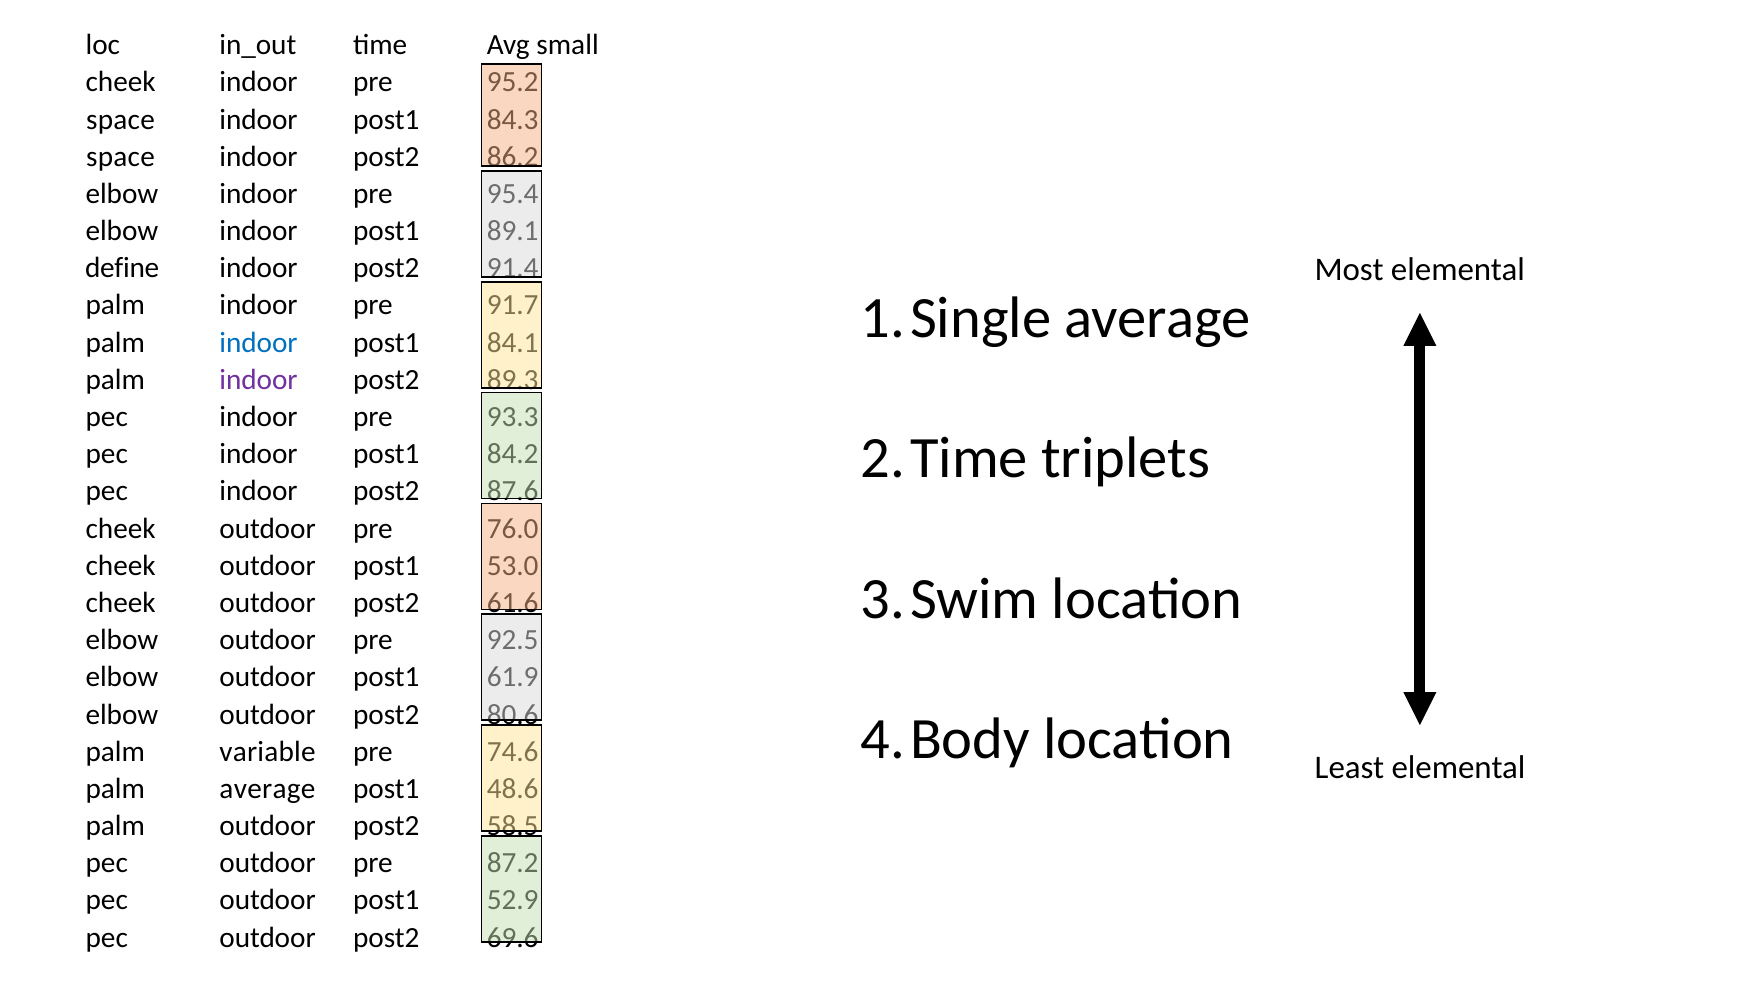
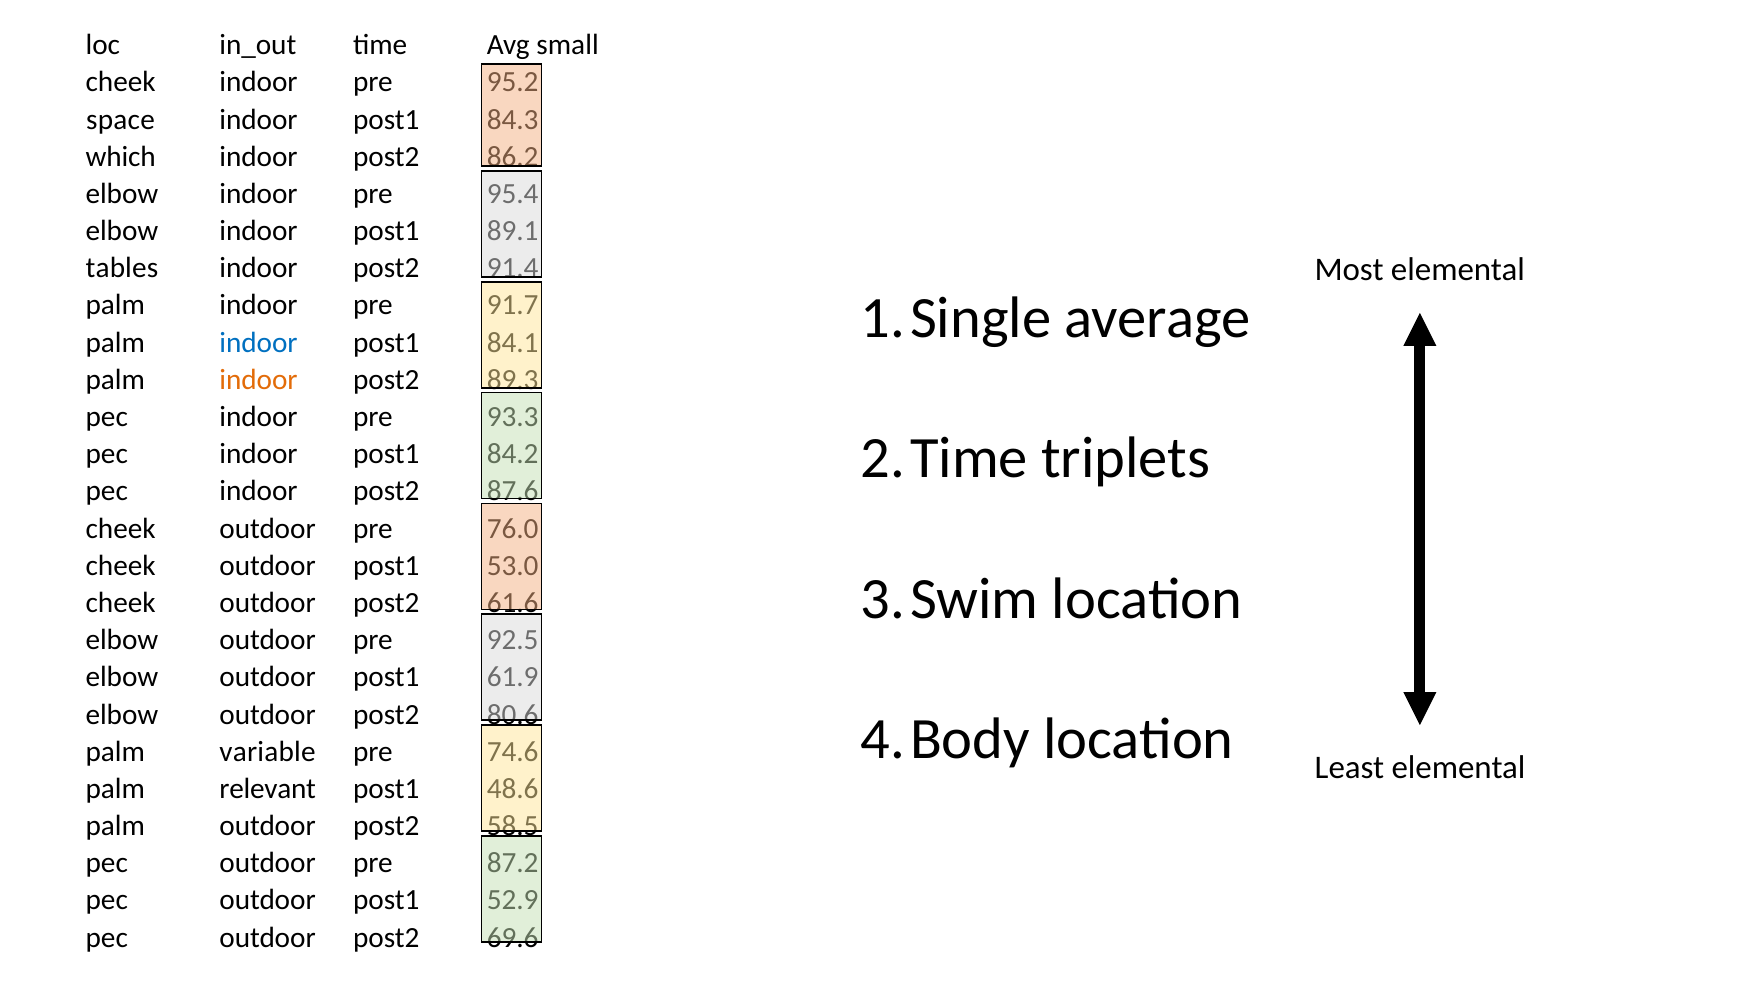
space: space -> which (121, 157)
define: define -> tables (122, 268)
indoor colour: purple -> orange (259, 380)
palm average: average -> relevant (268, 789)
